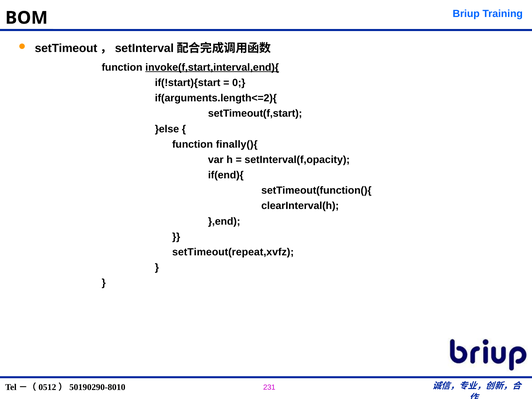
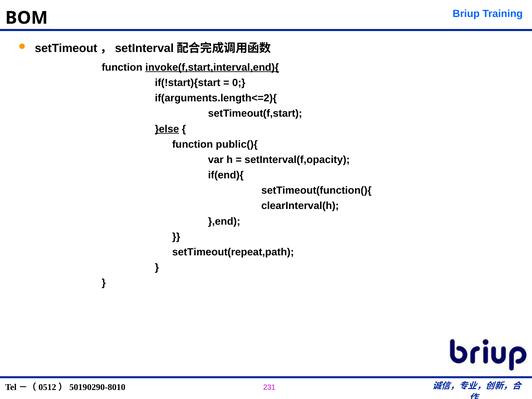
}else underline: none -> present (167, 129)
finally(){: finally(){ -> public(){ (237, 144)
setTimeout(repeat,xvfz: setTimeout(repeat,xvfz -> setTimeout(repeat,path (233, 252)
